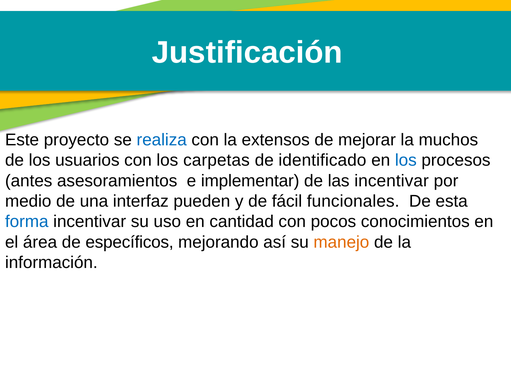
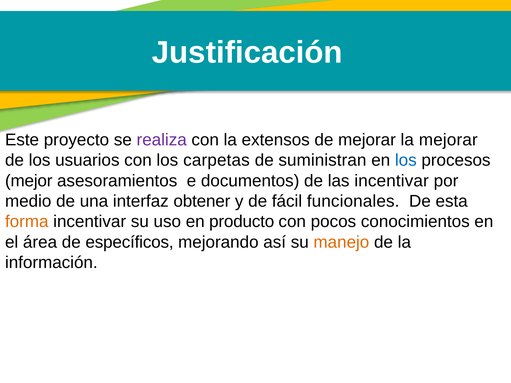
realiza colour: blue -> purple (162, 140)
la muchos: muchos -> mejorar (448, 140)
identificado: identificado -> suministran (322, 160)
antes: antes -> mejor (29, 181)
implementar: implementar -> documentos (250, 181)
pueden: pueden -> obtener (202, 201)
forma colour: blue -> orange (27, 222)
cantidad: cantidad -> producto (242, 222)
